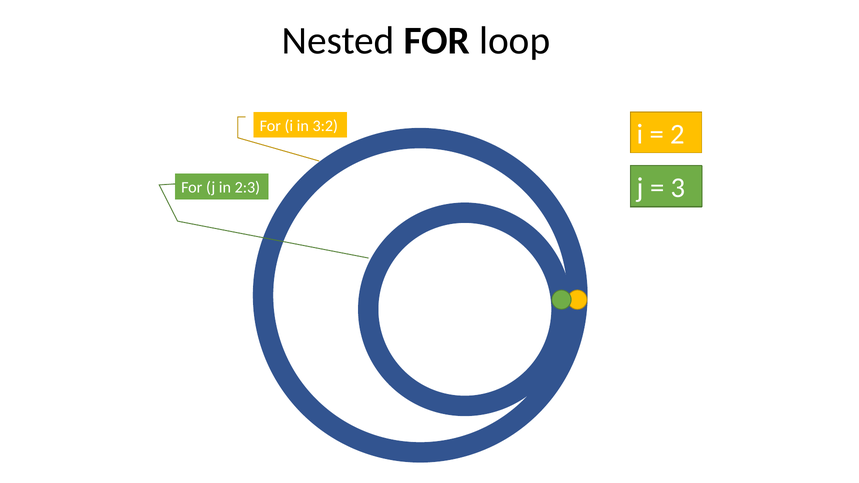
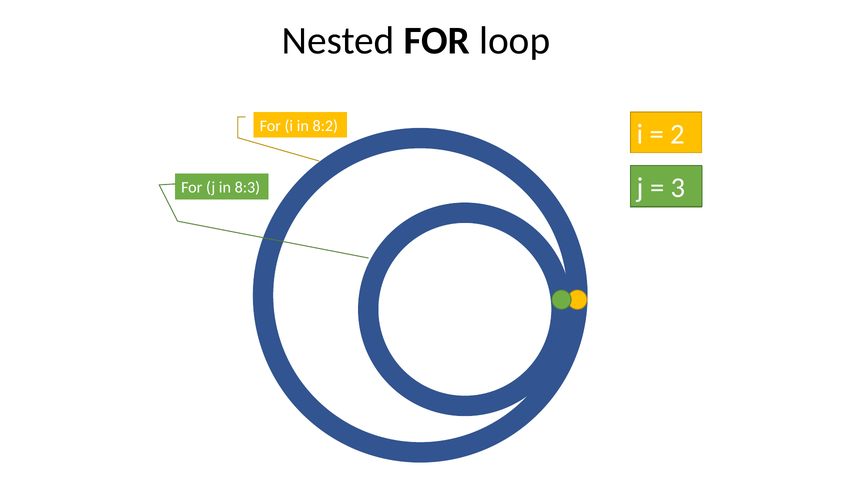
3:2: 3:2 -> 8:2 (325, 126)
2:3: 2:3 -> 8:3 (247, 188)
